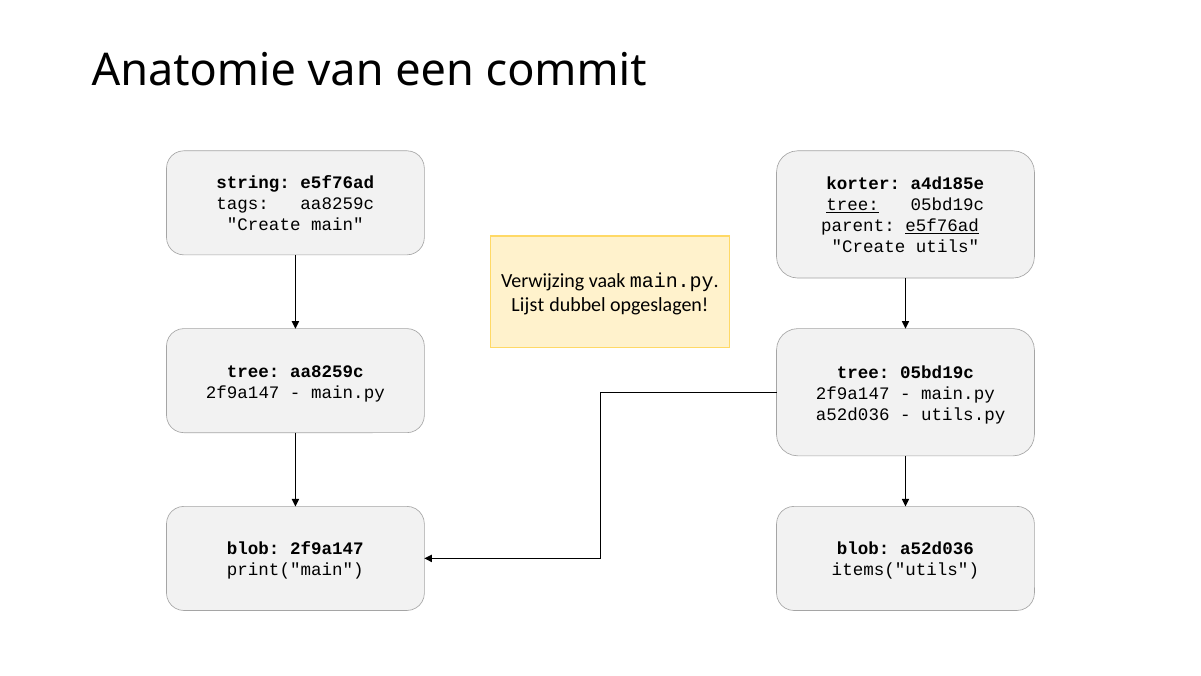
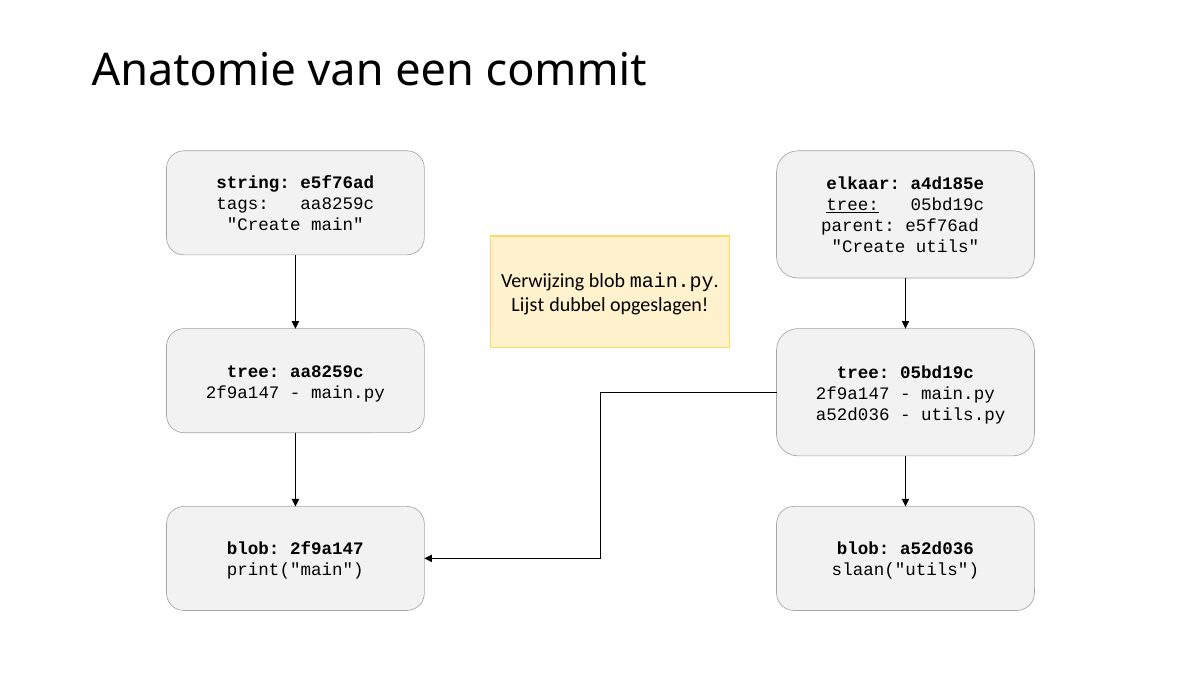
korter: korter -> elkaar (863, 184)
e5f76ad underline: present -> none (942, 226)
Verwijzing vaak: vaak -> blob (607, 281)
items("utils: items("utils -> slaan("utils (905, 570)
